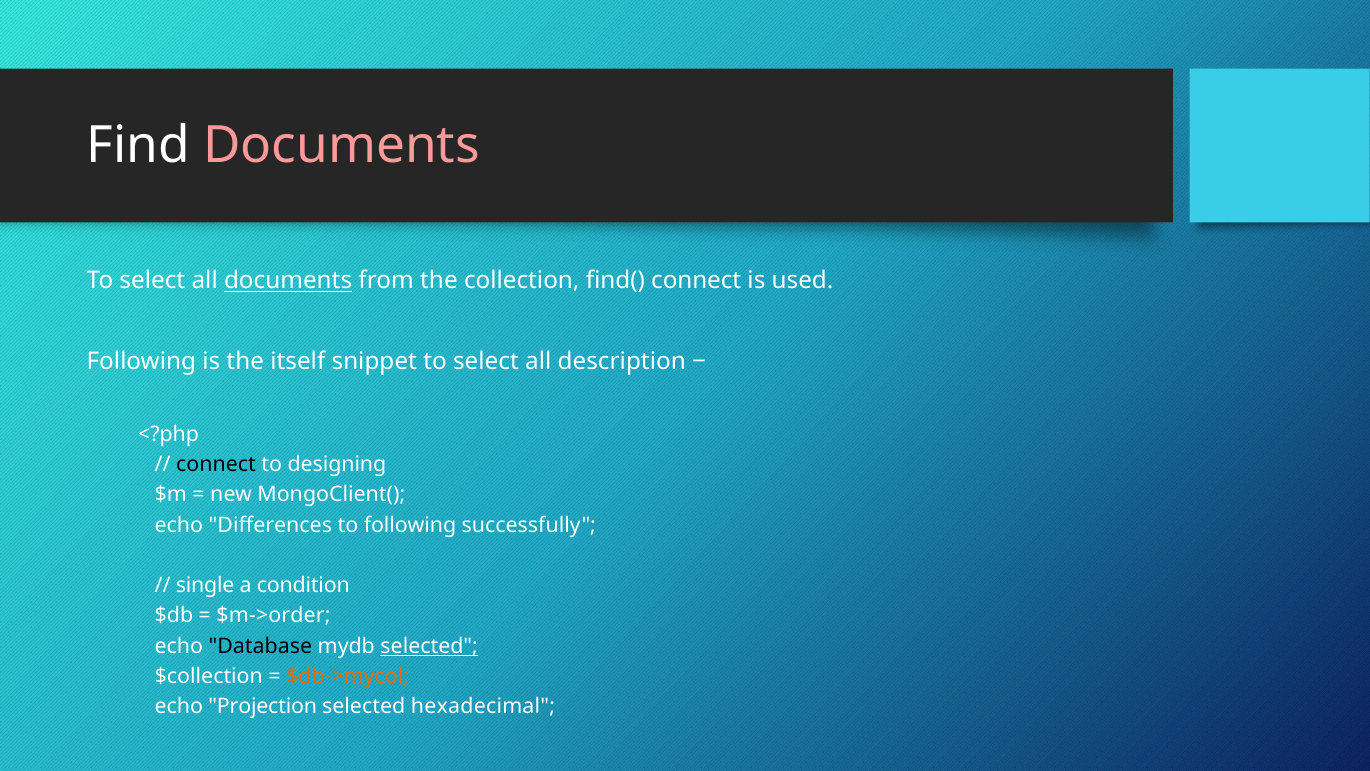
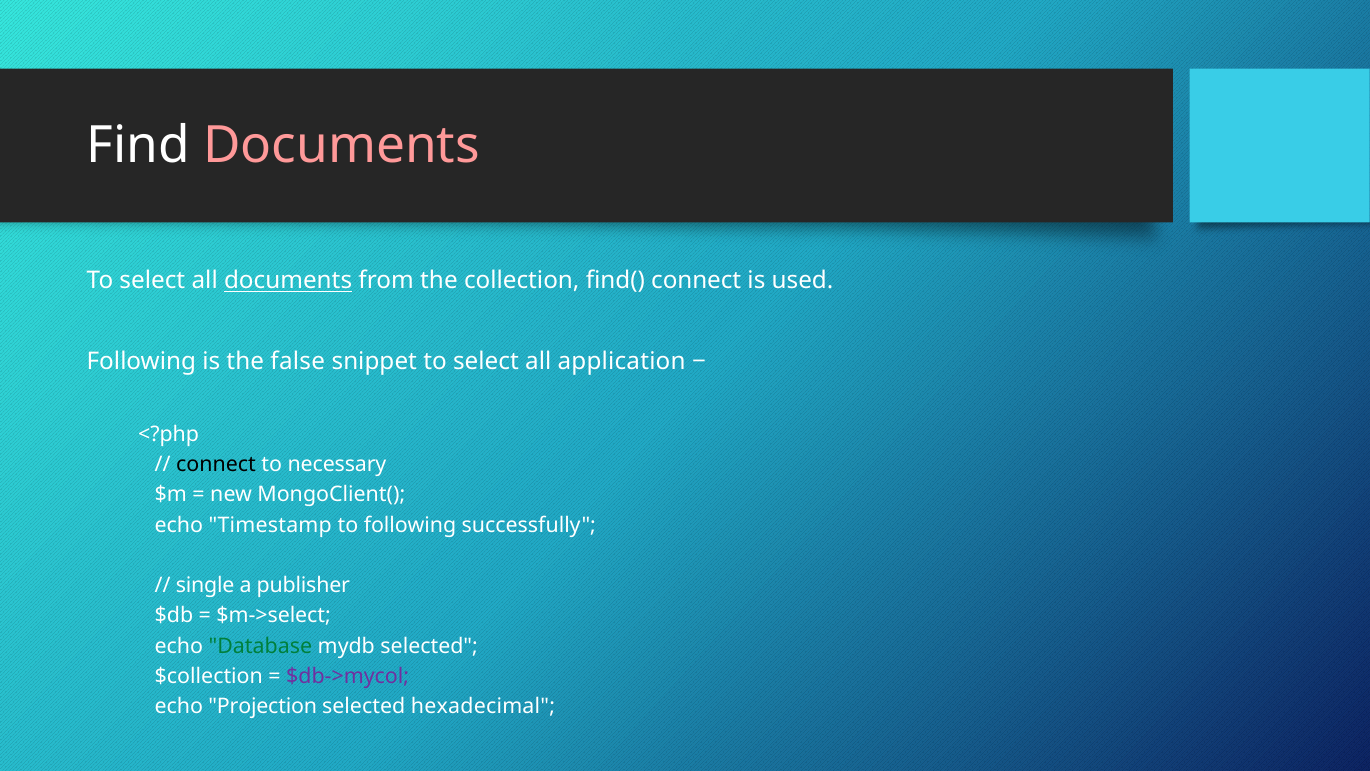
itself: itself -> false (298, 362)
description: description -> application (622, 362)
designing: designing -> necessary (337, 464)
Differences: Differences -> Timestamp (270, 525)
condition: condition -> publisher (303, 585)
$m->order: $m->order -> $m->select (274, 616)
Database colour: black -> green (260, 646)
selected underline: present -> none (429, 646)
$db->mycol colour: orange -> purple (348, 676)
